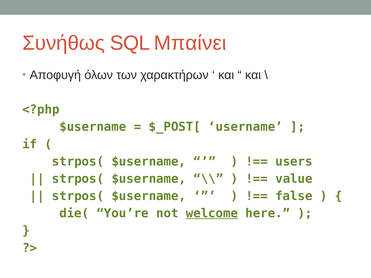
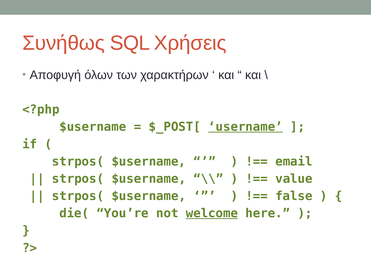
Μπαίνει: Μπαίνει -> Χρήσεις (190, 43)
username underline: none -> present (245, 127)
users: users -> email (294, 162)
